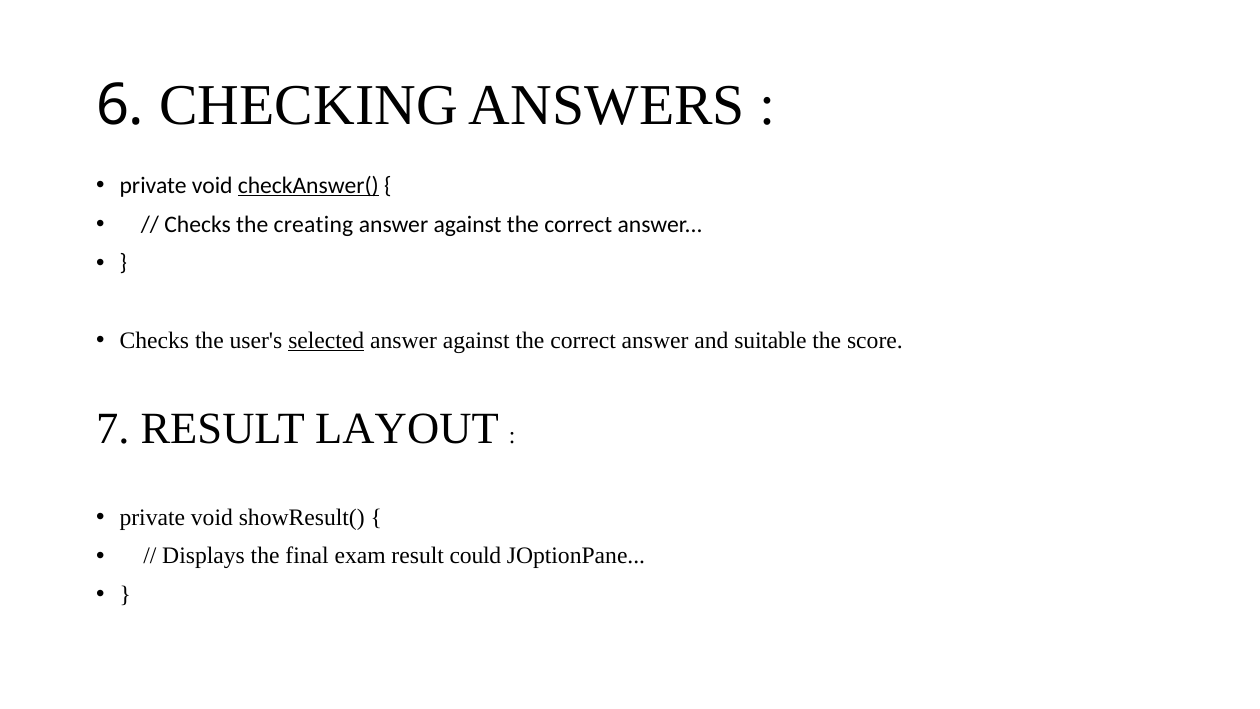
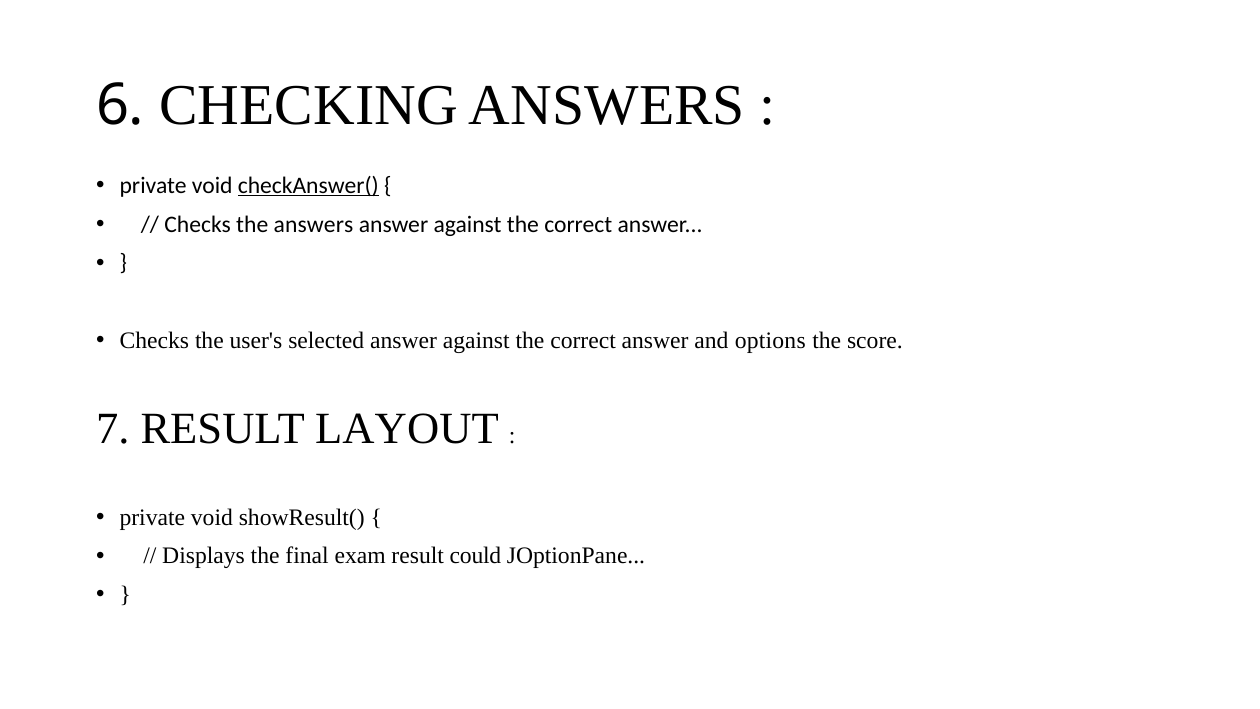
the creating: creating -> answers (313, 224)
selected underline: present -> none (326, 340)
suitable: suitable -> options (770, 340)
